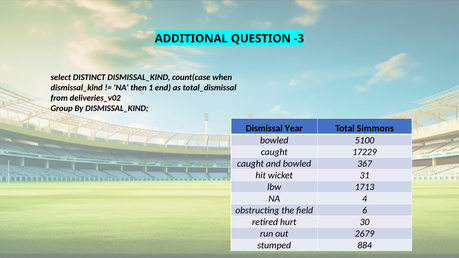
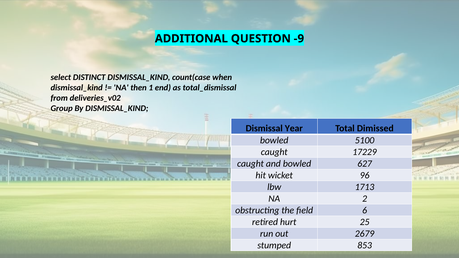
-3: -3 -> -9 (299, 39)
Simmons: Simmons -> Dimissed (375, 129)
367: 367 -> 627 (365, 164)
31: 31 -> 96 (365, 175)
4: 4 -> 2 (365, 199)
30: 30 -> 25 (365, 222)
884: 884 -> 853 (365, 245)
